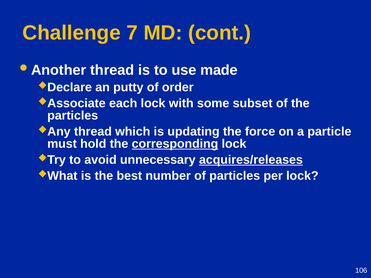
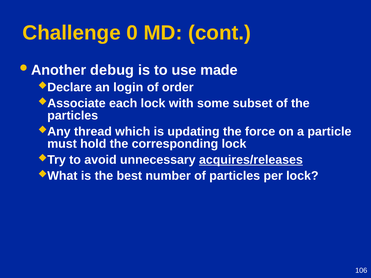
7: 7 -> 0 (132, 33)
thread: thread -> debug (112, 70)
putty: putty -> login (128, 87)
corresponding underline: present -> none (175, 144)
